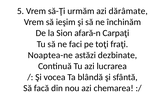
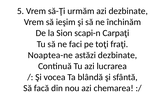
azi dărâmate: dărâmate -> dezbinate (128, 11)
afară-n: afară-n -> scapi-n (87, 33)
